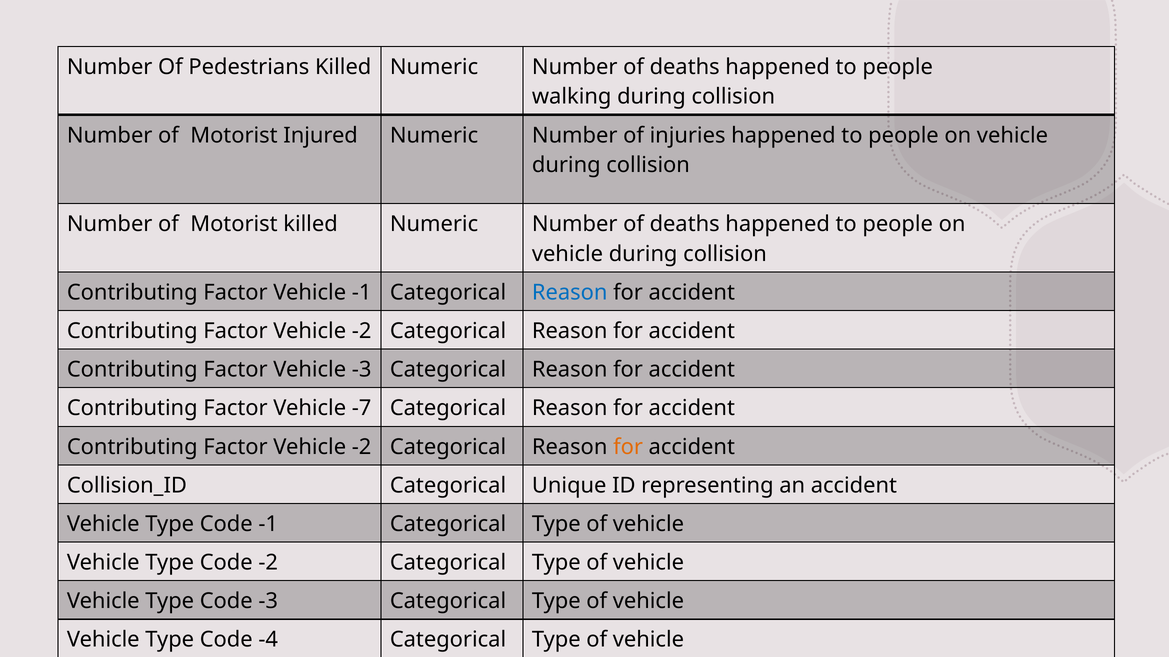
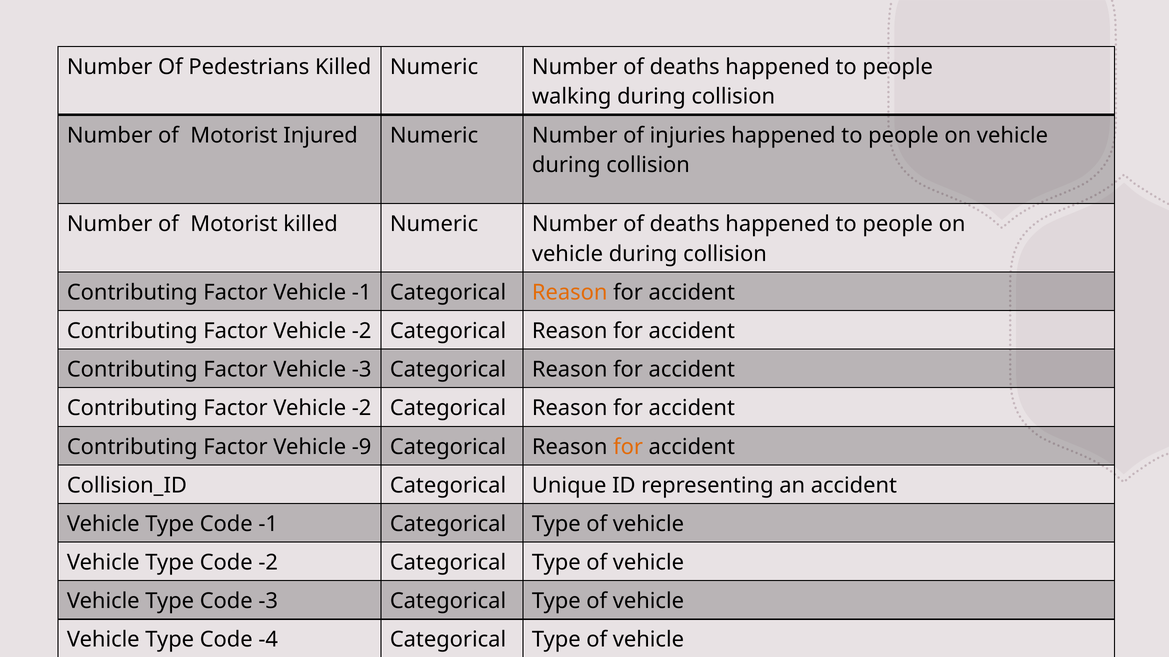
Reason colour: blue -> orange (570, 293)
-7: -7 -> -2 (362, 409)
-2: -2 -> -9 (362, 447)
